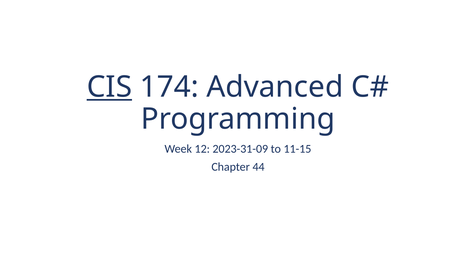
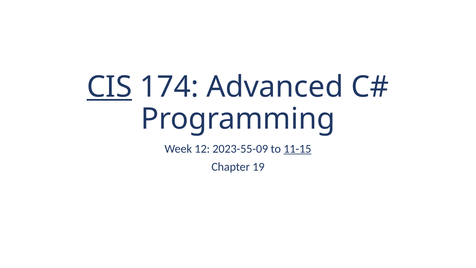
2023-31-09: 2023-31-09 -> 2023-55-09 (240, 149)
11-15 underline: none -> present (297, 149)
44: 44 -> 19 (259, 167)
